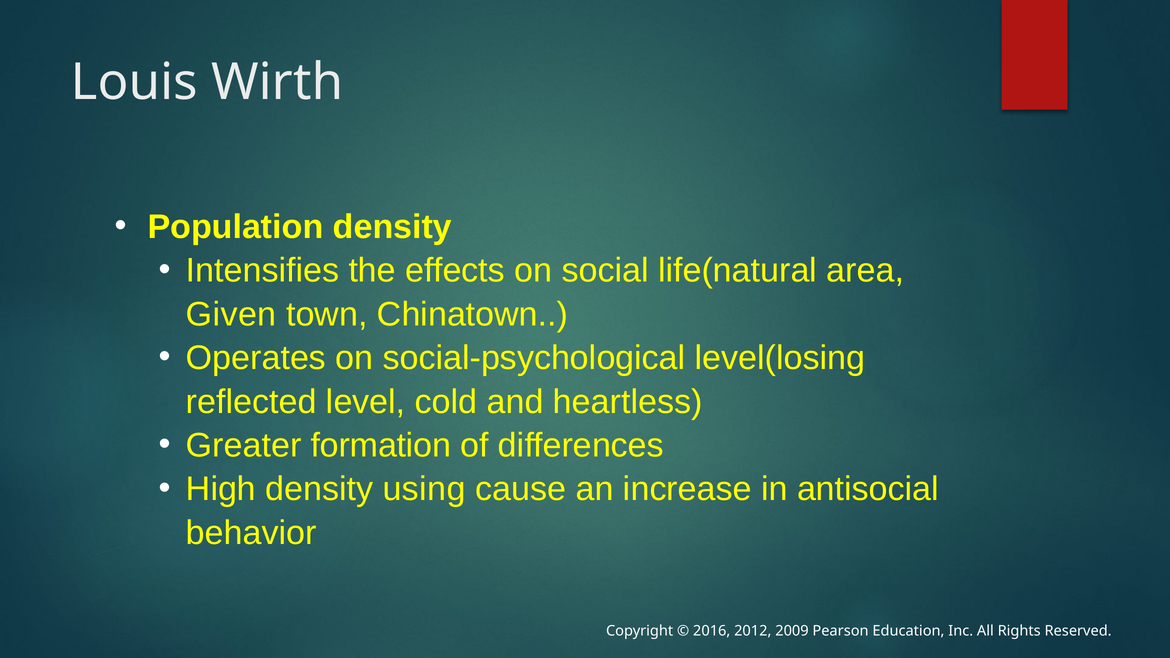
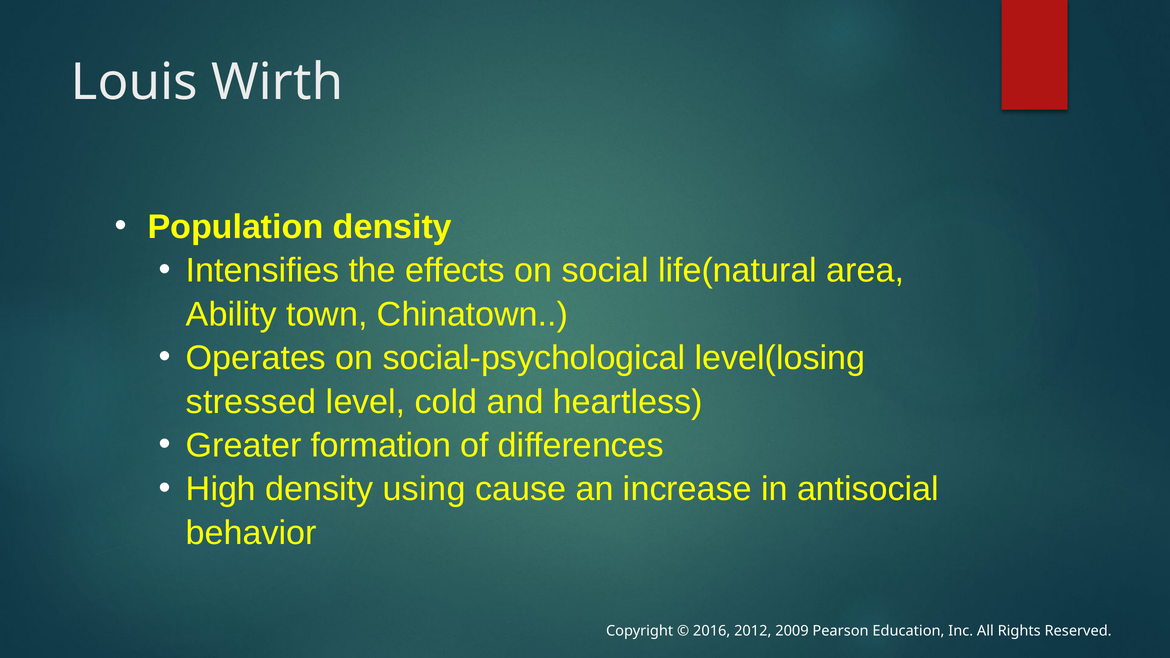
Given: Given -> Ability (231, 314)
reflected: reflected -> stressed (251, 402)
